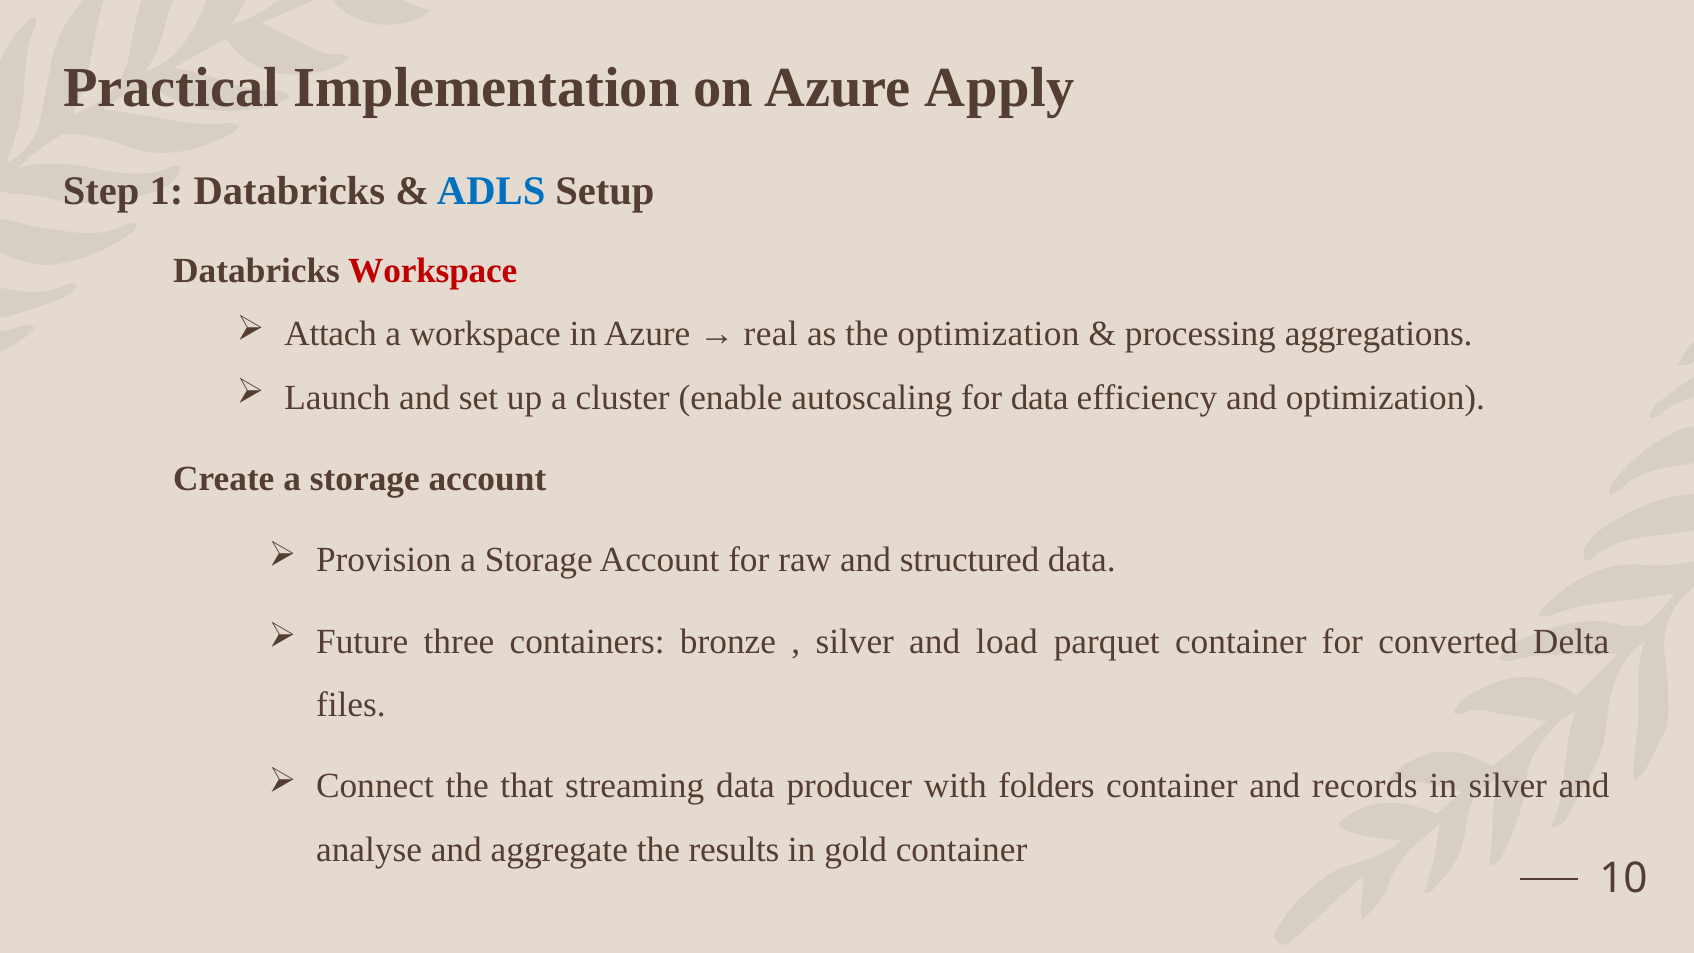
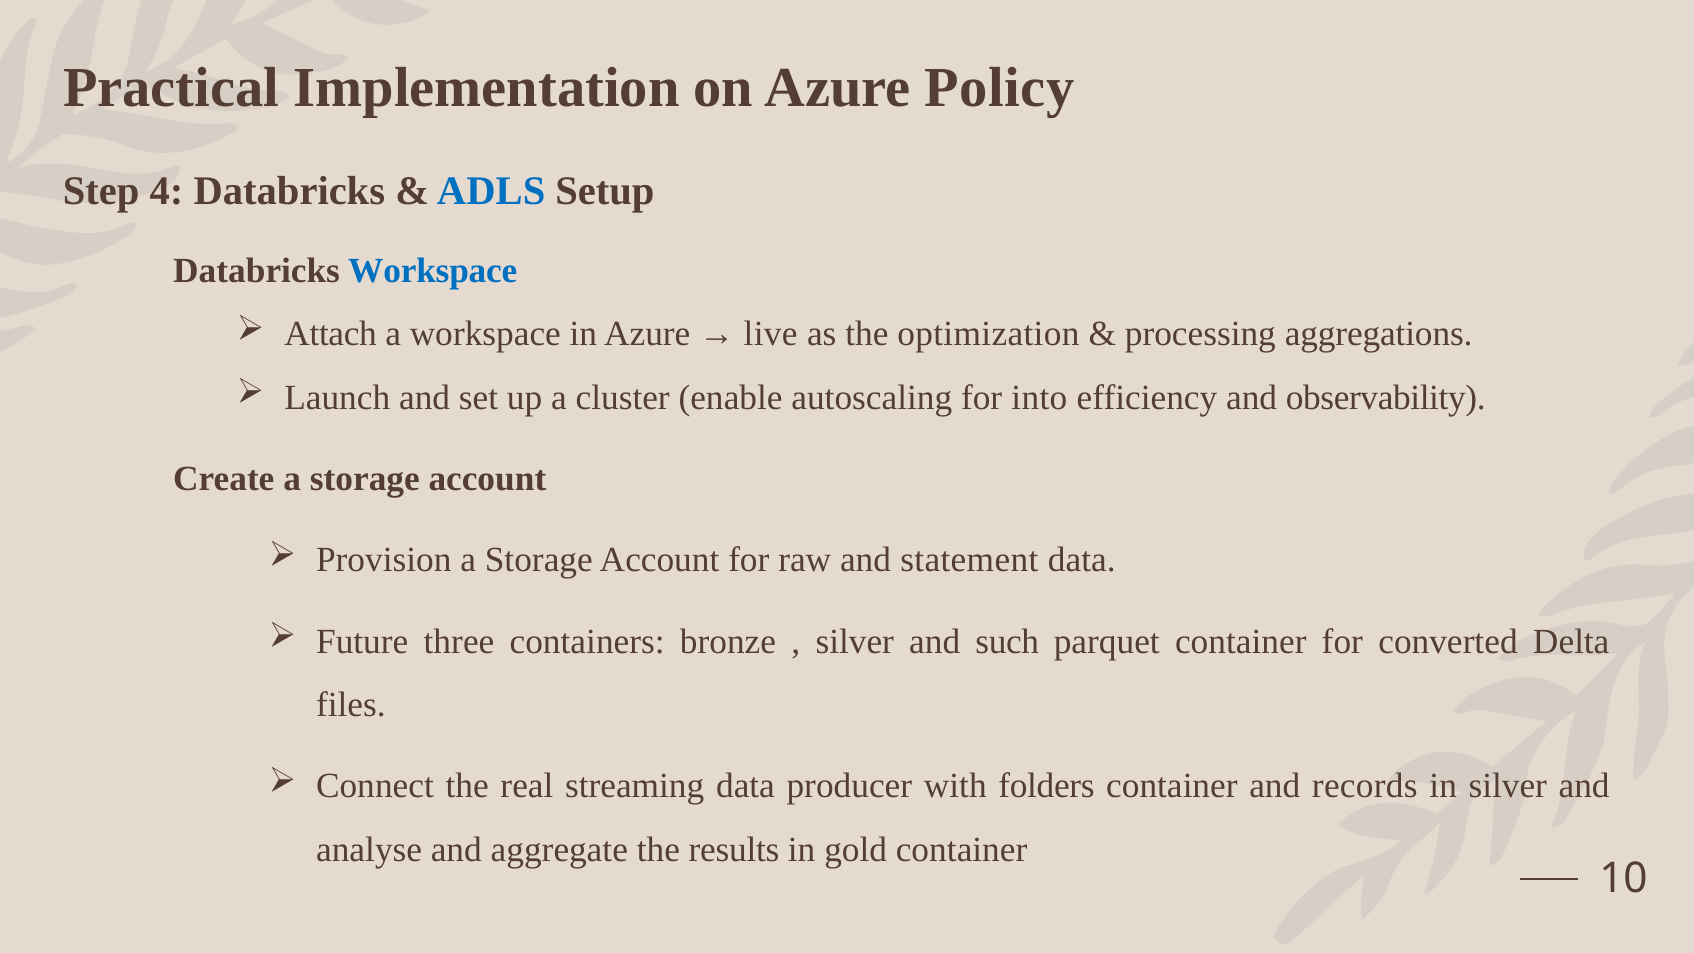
Apply: Apply -> Policy (1000, 88)
1: 1 -> 4 (166, 191)
Workspace colour: red -> blue (433, 271)
real: real -> live (771, 334)
for data: data -> into (1039, 398)
and optimization: optimization -> observability (1386, 398)
structured: structured -> statement (969, 560)
load: load -> such (1007, 641)
that: that -> real (527, 786)
